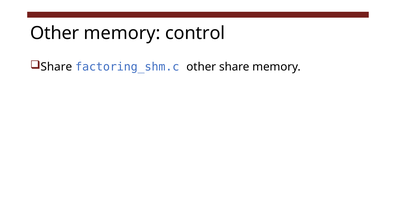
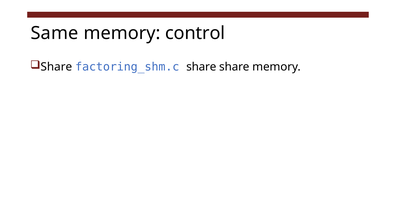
Other: Other -> Same (54, 33)
factoring_shm.c other: other -> share (201, 67)
